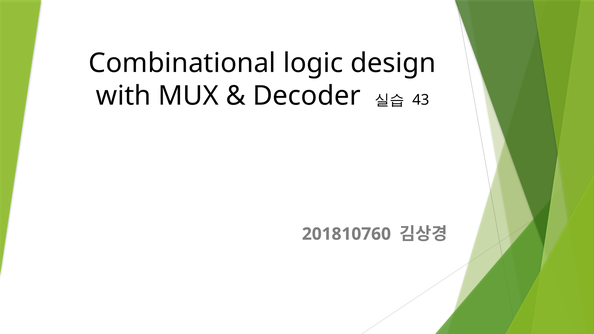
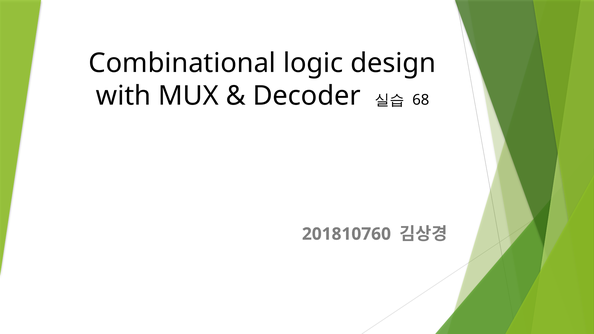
43: 43 -> 68 (421, 100)
